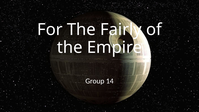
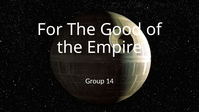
Fairly: Fairly -> Good (121, 30)
